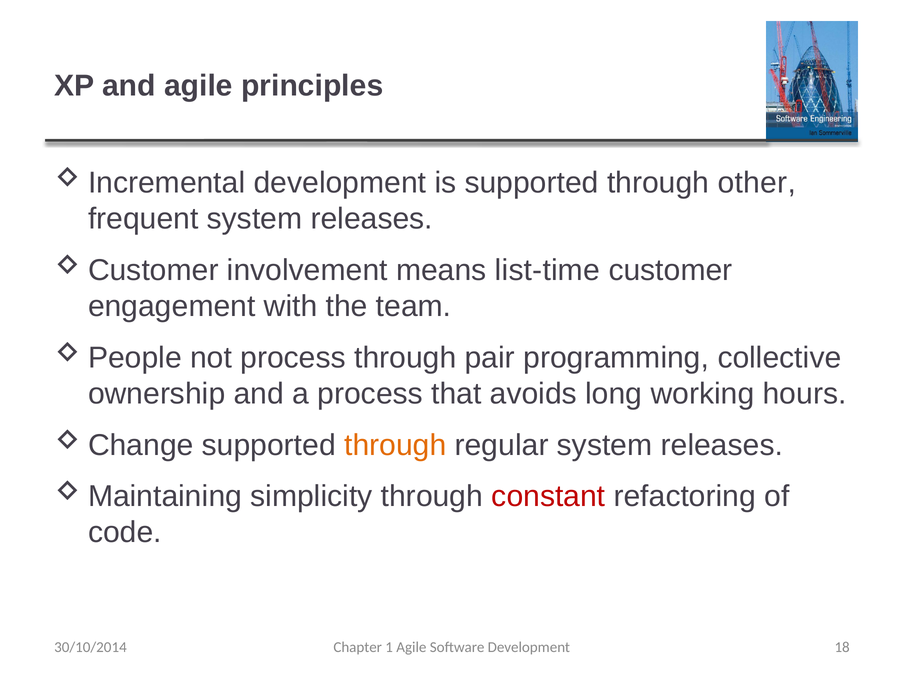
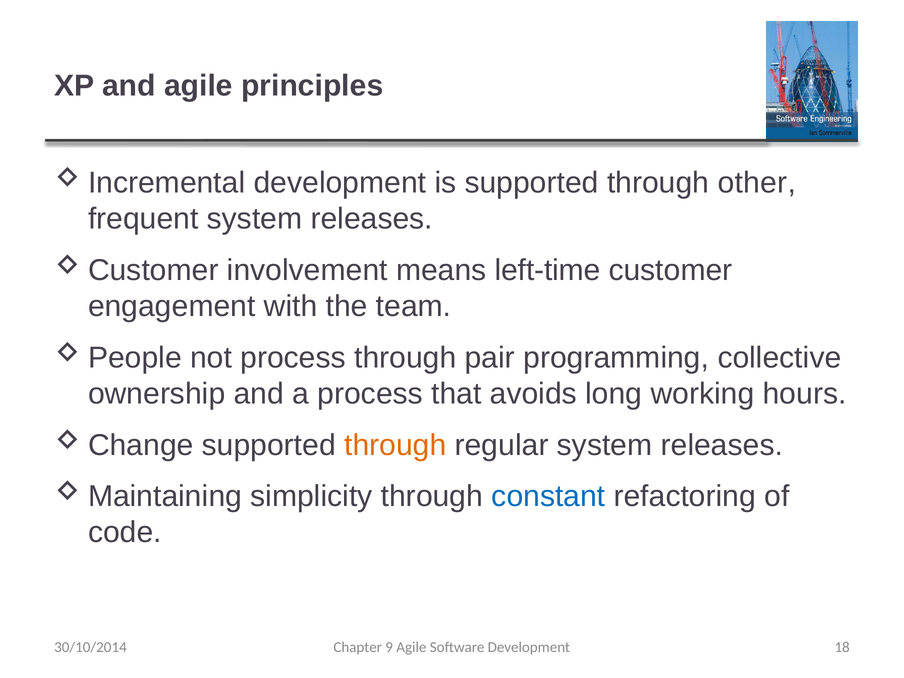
list-time: list-time -> left-time (548, 270)
constant colour: red -> blue (548, 496)
1: 1 -> 9 (389, 647)
